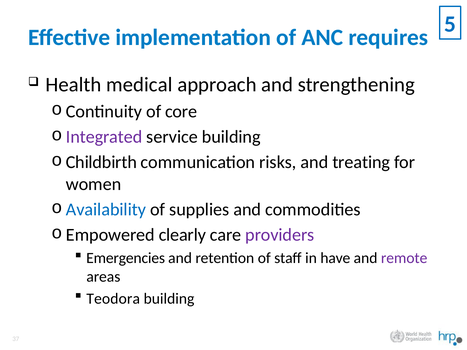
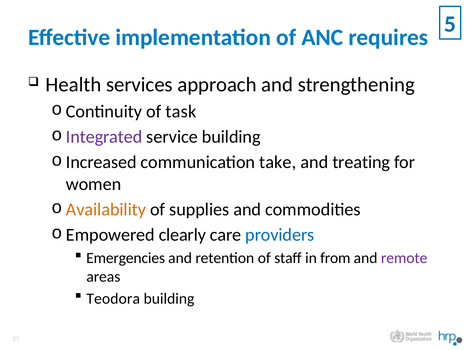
medical: medical -> services (139, 85)
core: core -> task (181, 112)
Childbirth: Childbirth -> Increased (101, 162)
risks: risks -> take (278, 162)
Availability colour: blue -> orange (106, 210)
providers colour: purple -> blue (280, 235)
have: have -> from (335, 258)
